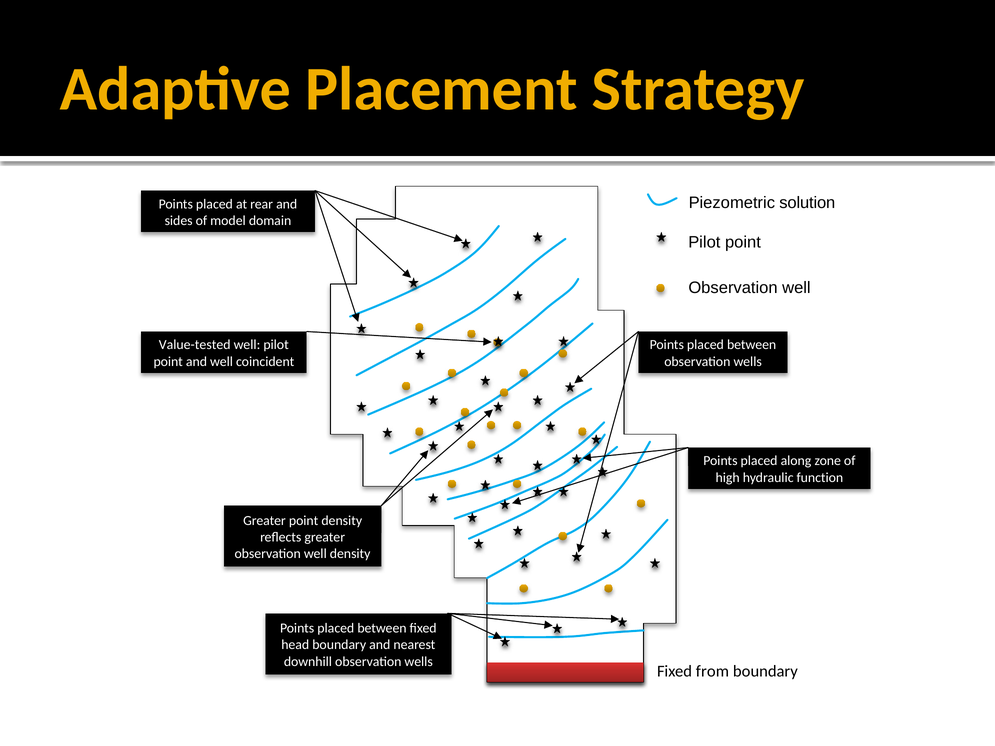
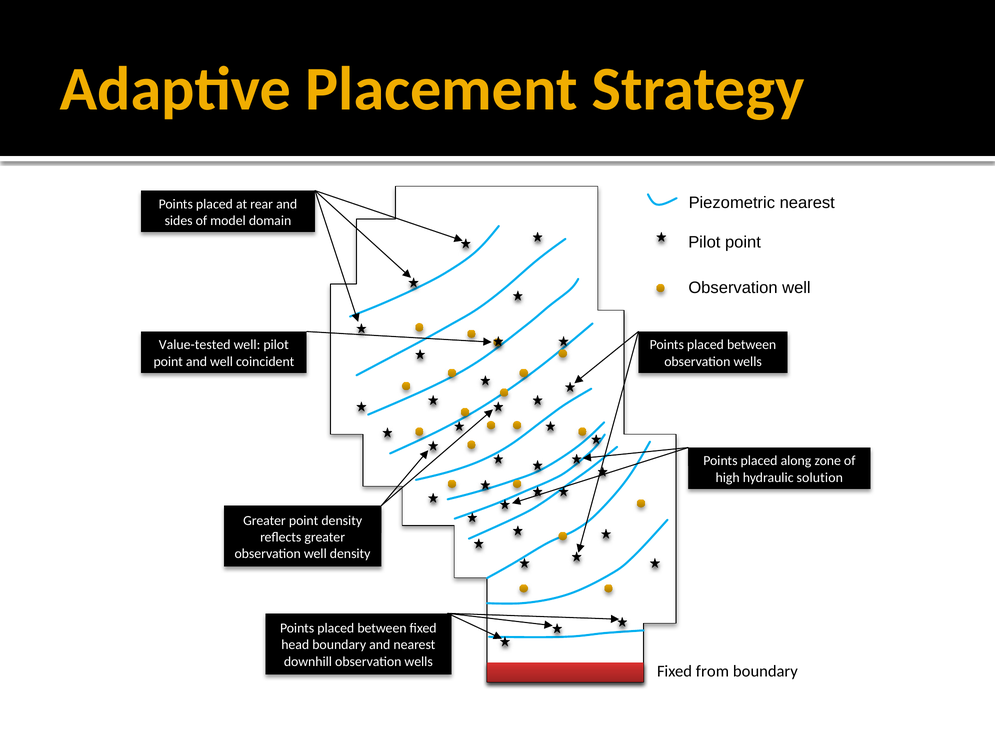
Piezometric solution: solution -> nearest (807, 203)
function: function -> solution (820, 478)
